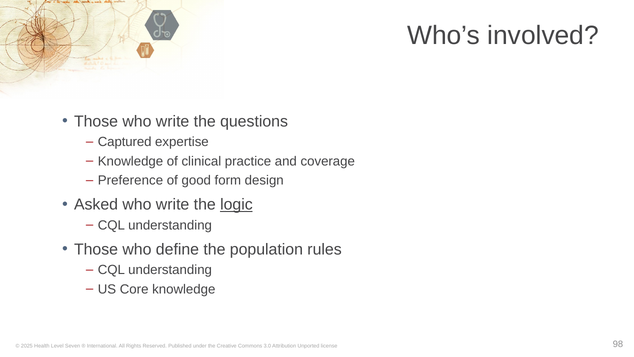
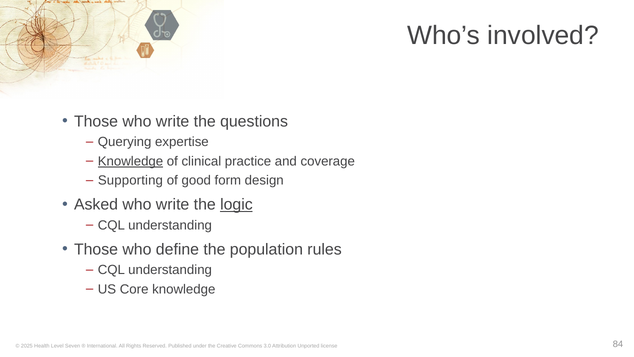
Captured: Captured -> Querying (125, 142)
Knowledge underline: none -> present (130, 161)
Preference: Preference -> Supporting (130, 180)
98: 98 -> 84 (618, 344)
